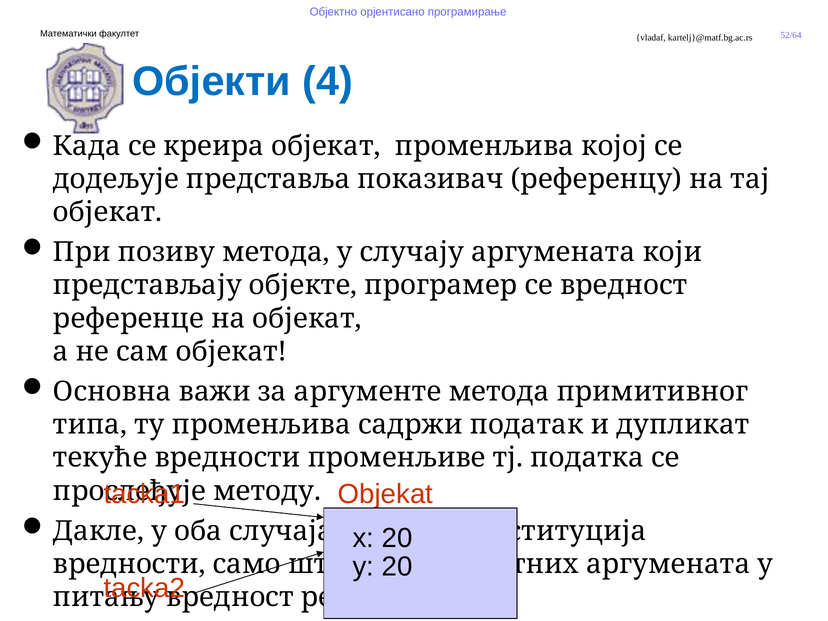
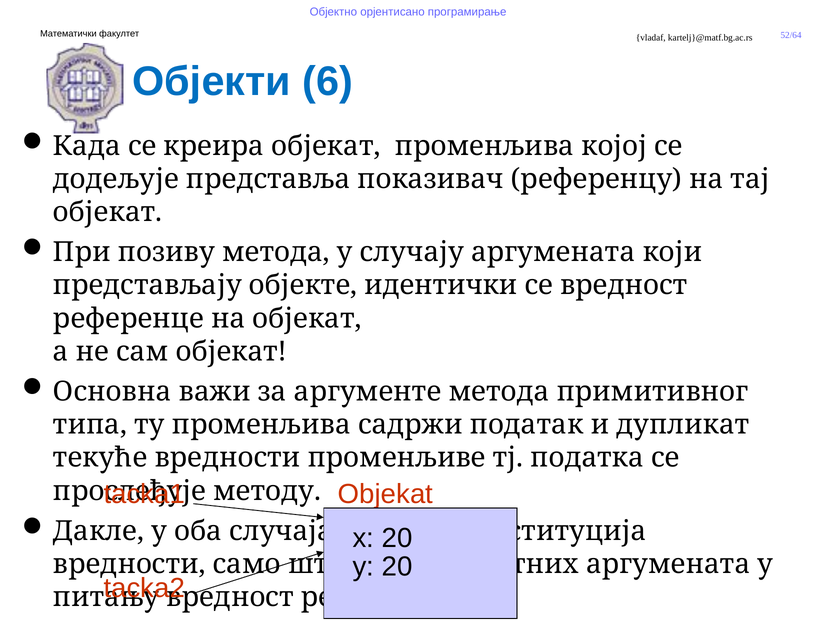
4: 4 -> 6 (328, 82)
програмер: програмер -> идентички (441, 285)
